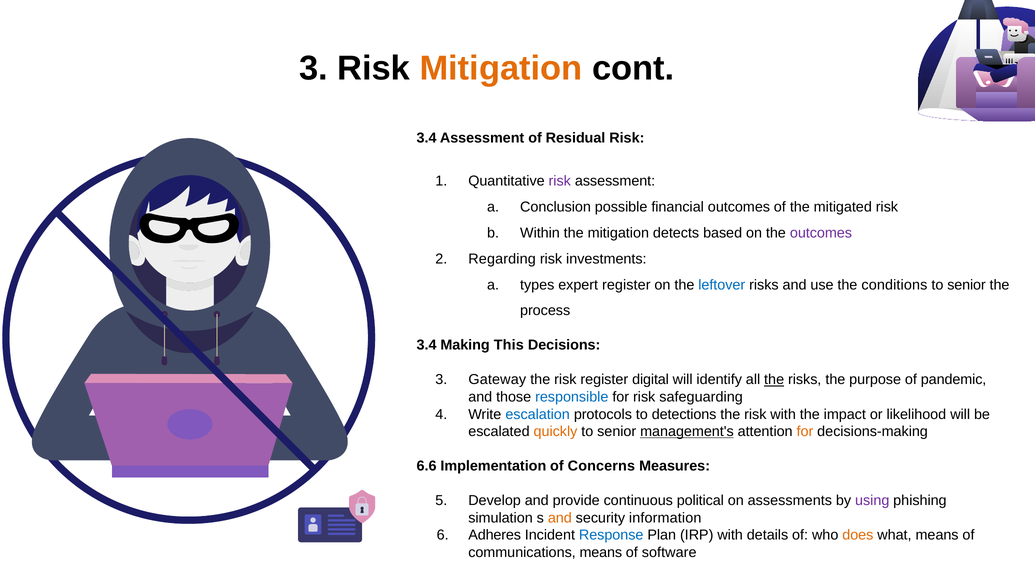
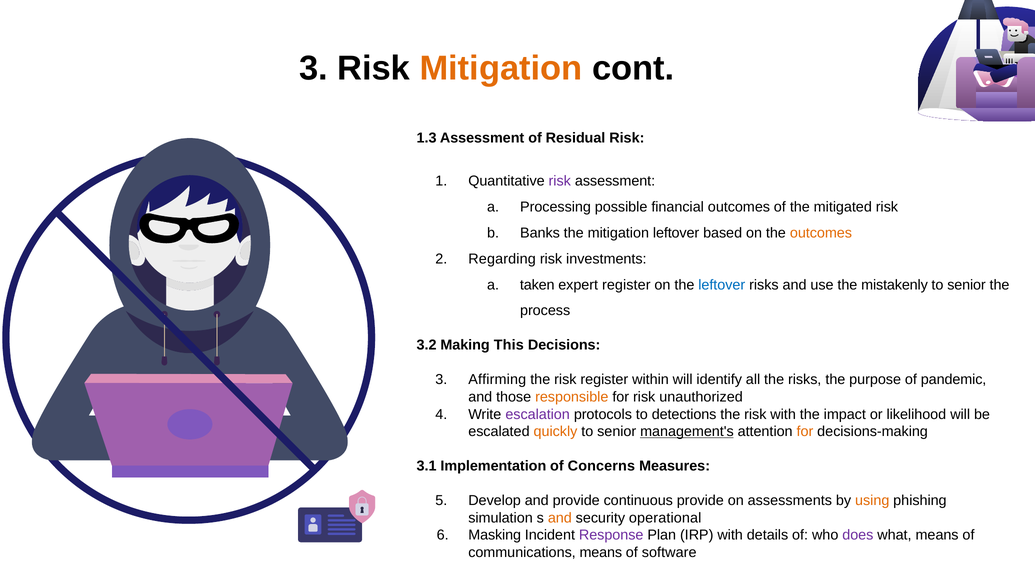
3.4: 3.4 -> 1.3 (427, 138)
Conclusion: Conclusion -> Processing (556, 207)
Within: Within -> Banks (540, 233)
mitigation detects: detects -> leftover (676, 233)
outcomes colour: purple -> orange (821, 233)
types: types -> taken (537, 285)
conditions: conditions -> mistakenly (895, 285)
3.4: 3.4 -> 3.2 (427, 345)
Gateway: Gateway -> Affirming (497, 380)
digital: digital -> within (650, 380)
the underline: present -> none (774, 380)
responsible colour: blue -> orange (572, 397)
safeguarding: safeguarding -> unauthorized (701, 397)
escalation colour: blue -> purple (538, 414)
6.6: 6.6 -> 3.1 (427, 466)
continuous political: political -> provide (700, 501)
using colour: purple -> orange (872, 501)
information: information -> operational (665, 518)
Adheres: Adheres -> Masking (495, 535)
Response colour: blue -> purple (611, 535)
does colour: orange -> purple (858, 535)
